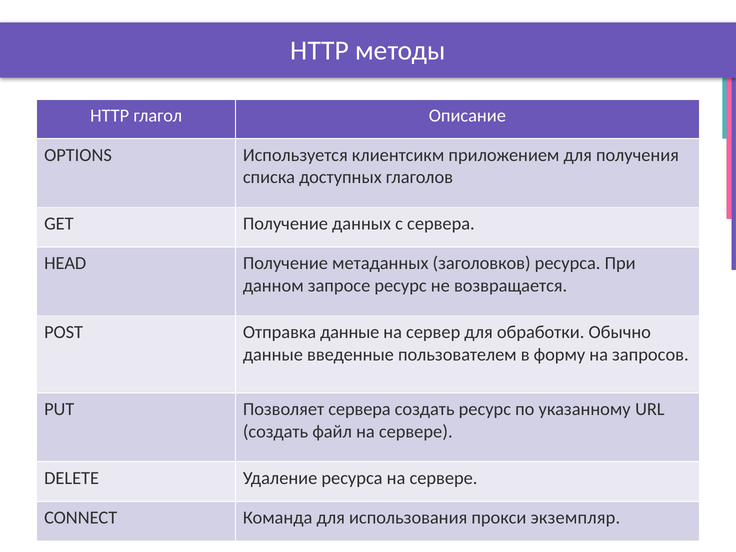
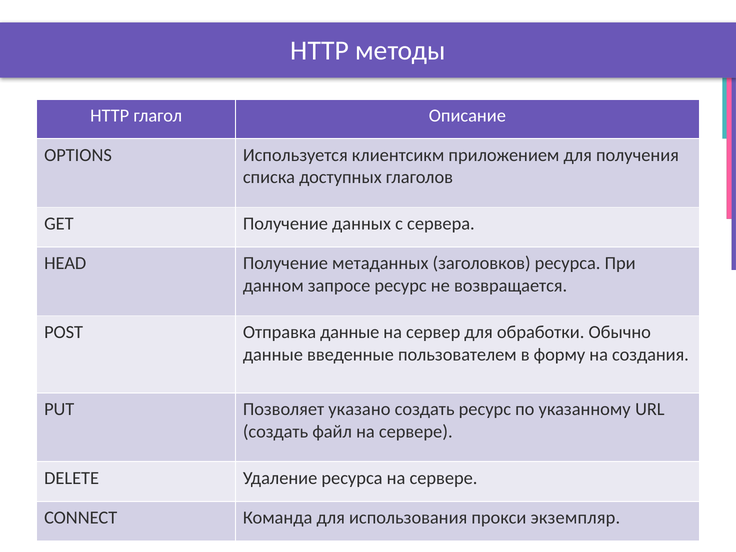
запросов: запросов -> создания (650, 355)
Позволяет сервера: сервера -> указано (359, 409)
